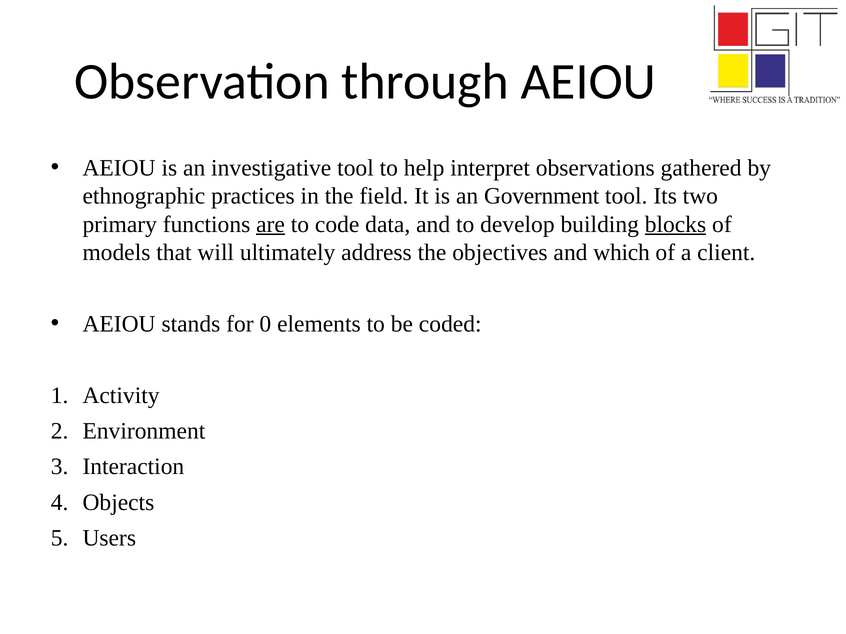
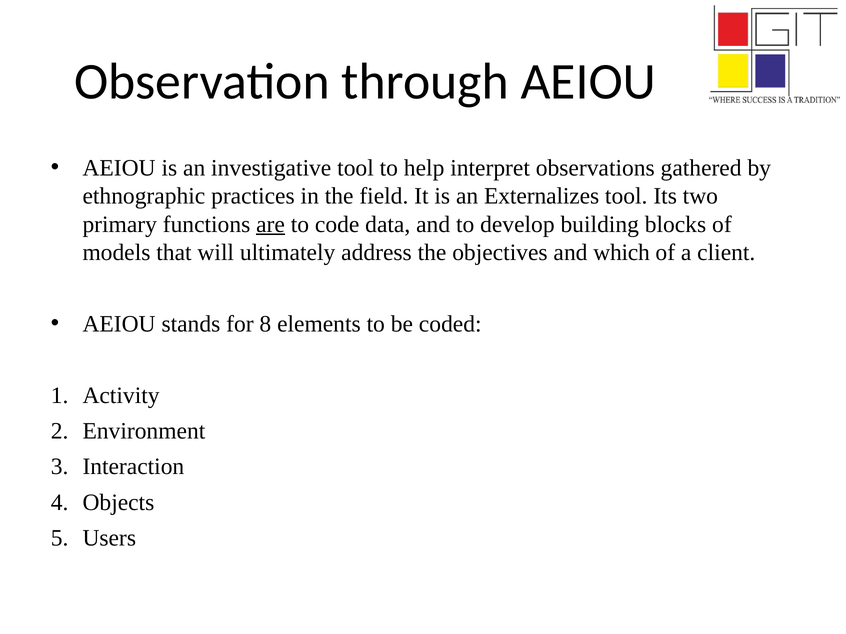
Government: Government -> Externalizes (542, 196)
blocks underline: present -> none (675, 224)
0: 0 -> 8 (265, 324)
